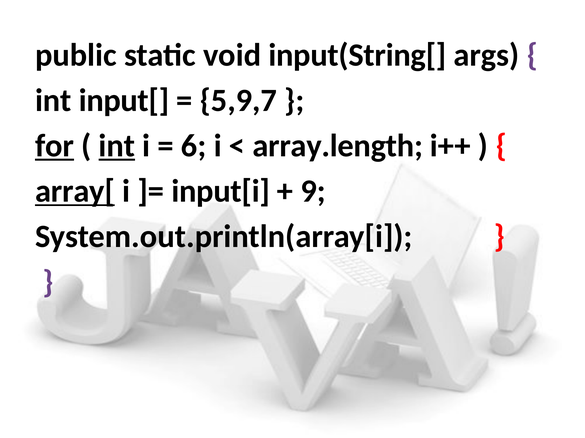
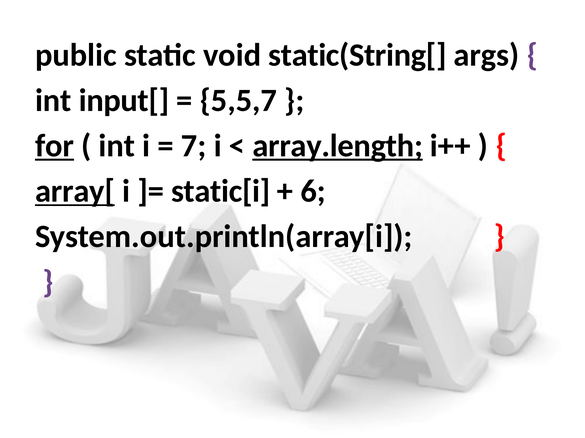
input(String[: input(String[ -> static(String[ (357, 55)
5,9,7: 5,9,7 -> 5,5,7 (238, 101)
int underline: present -> none (117, 146)
6: 6 -> 7 (194, 146)
array.length underline: none -> present (338, 146)
input[i: input[i -> static[i (221, 192)
9: 9 -> 6 (313, 192)
